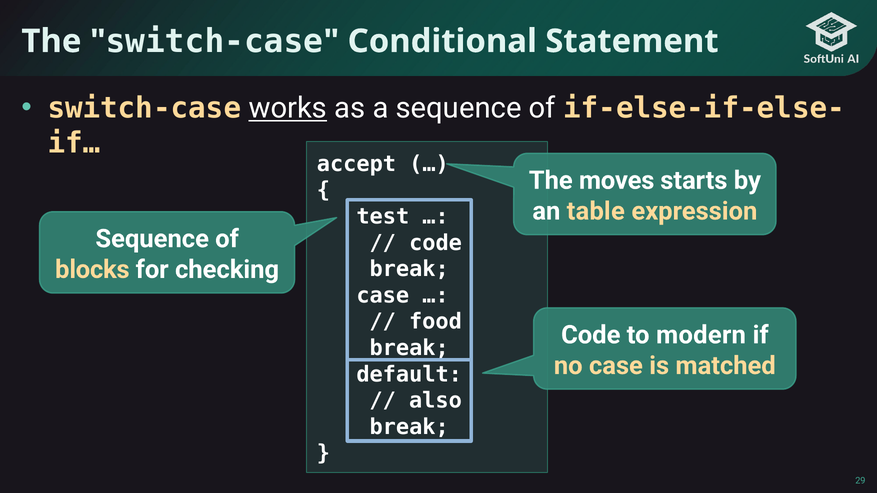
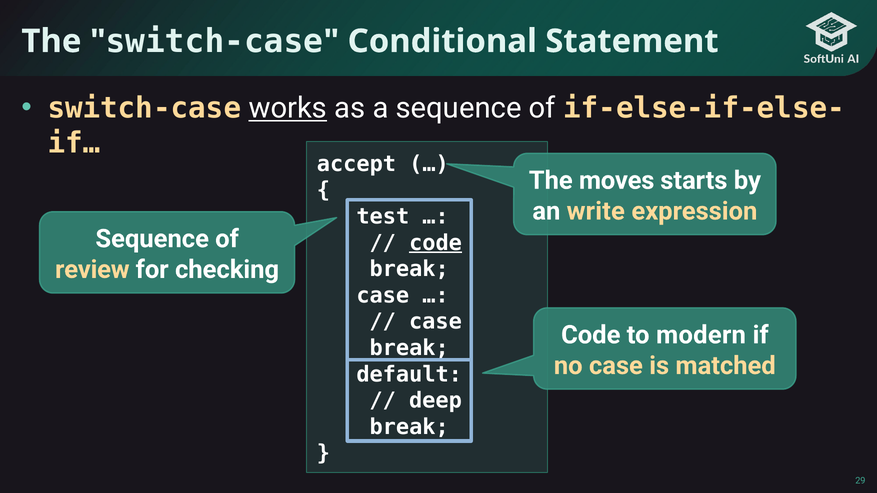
table: table -> write (596, 211)
code underline: none -> present (436, 243)
blocks: blocks -> review (92, 270)
food: food -> case (435, 322)
also: also -> deep (435, 401)
